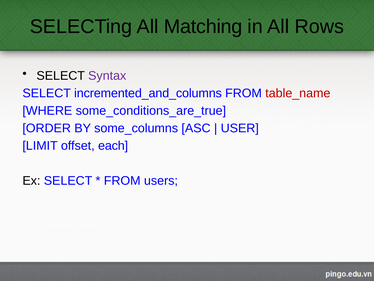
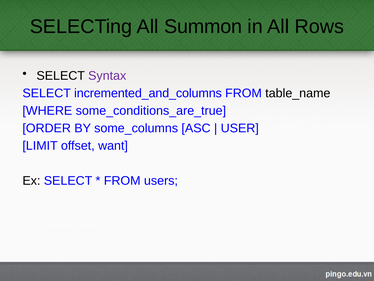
Matching: Matching -> Summon (203, 27)
table_name colour: red -> black (298, 93)
each: each -> want (113, 145)
